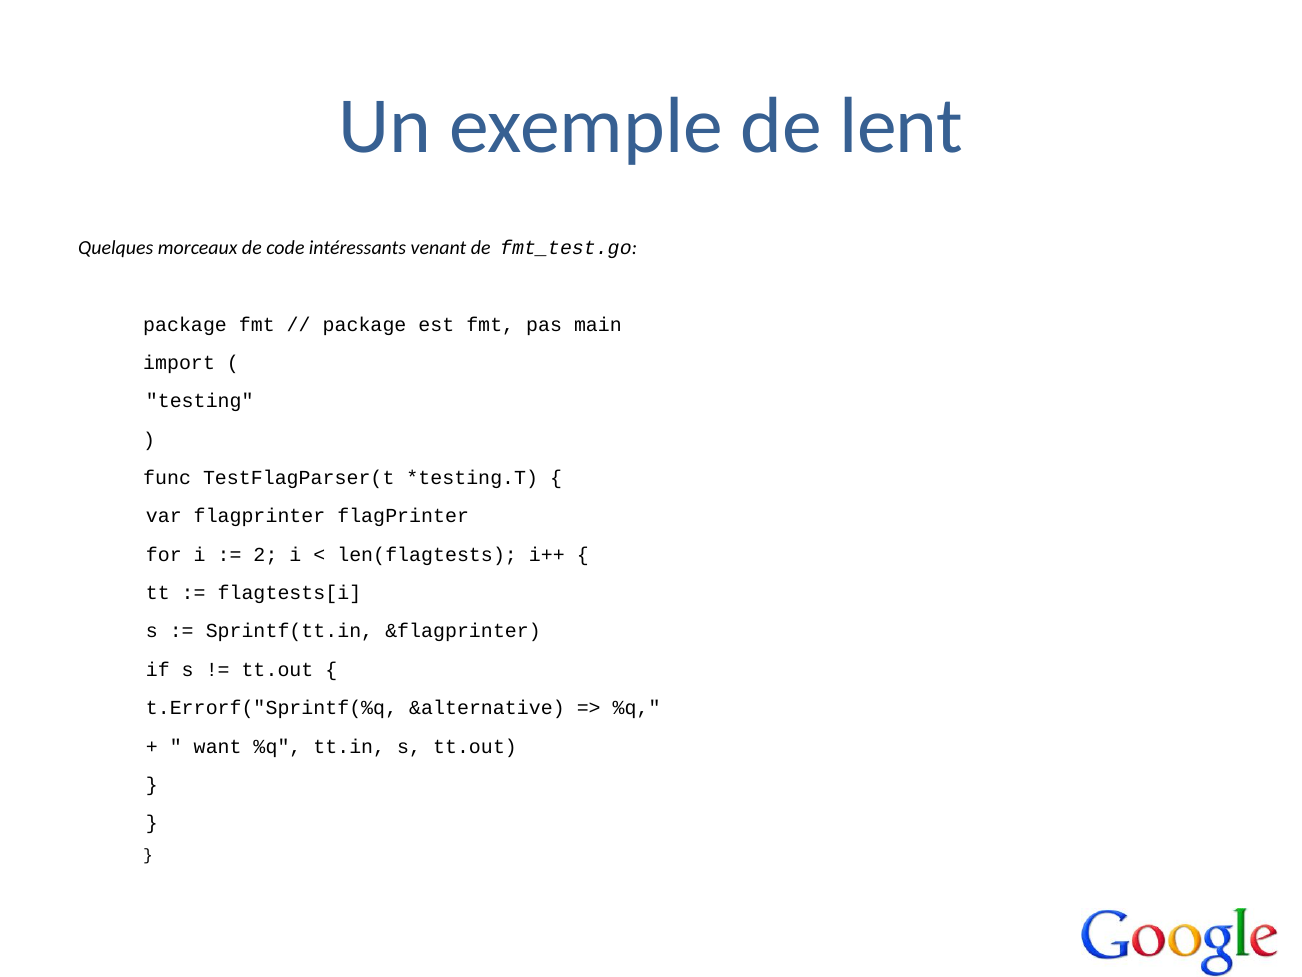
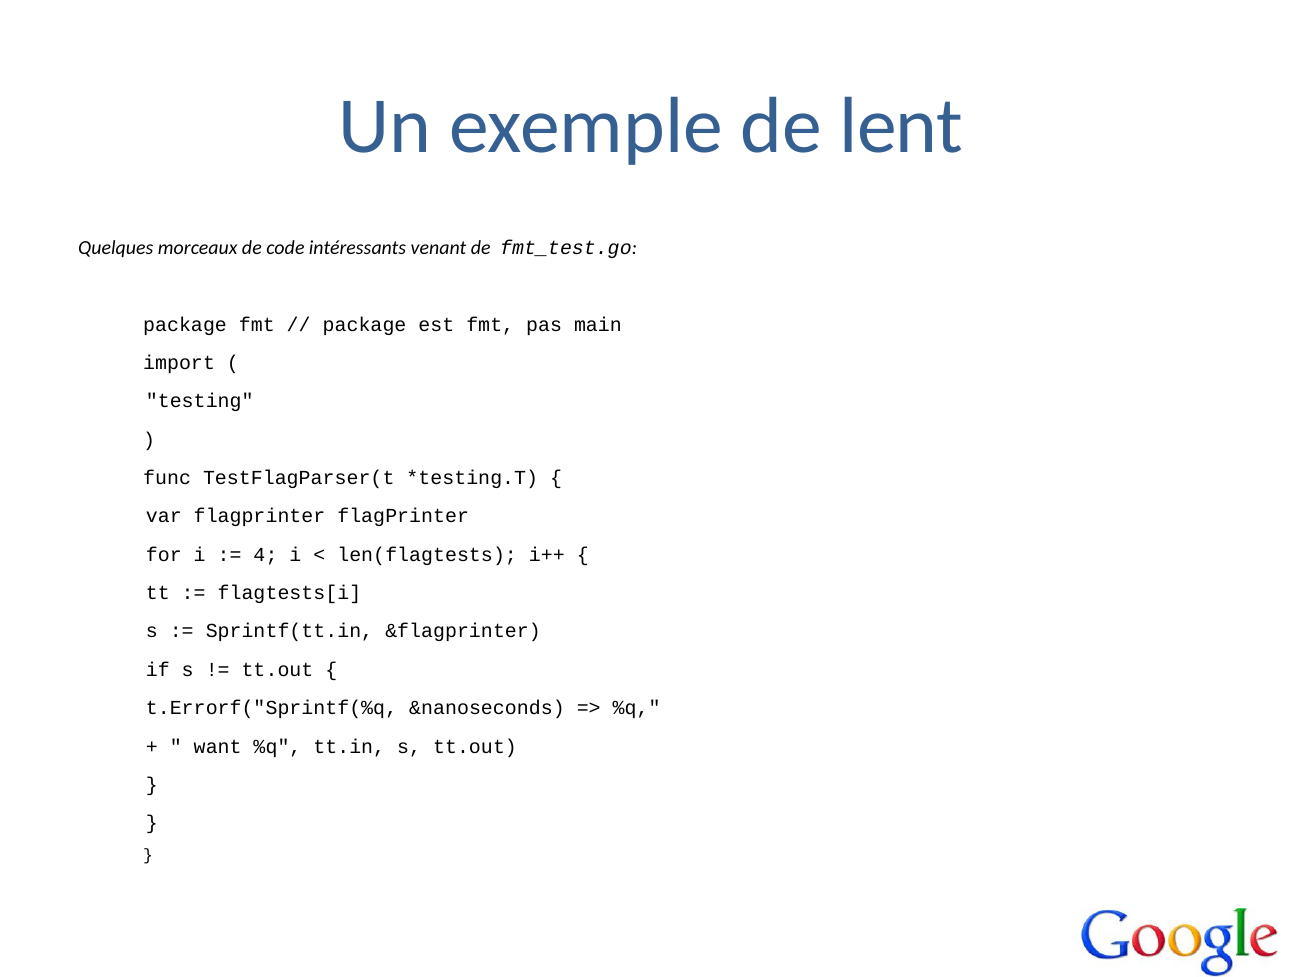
2: 2 -> 4 (265, 554)
&alternative: &alternative -> &nanoseconds (487, 708)
